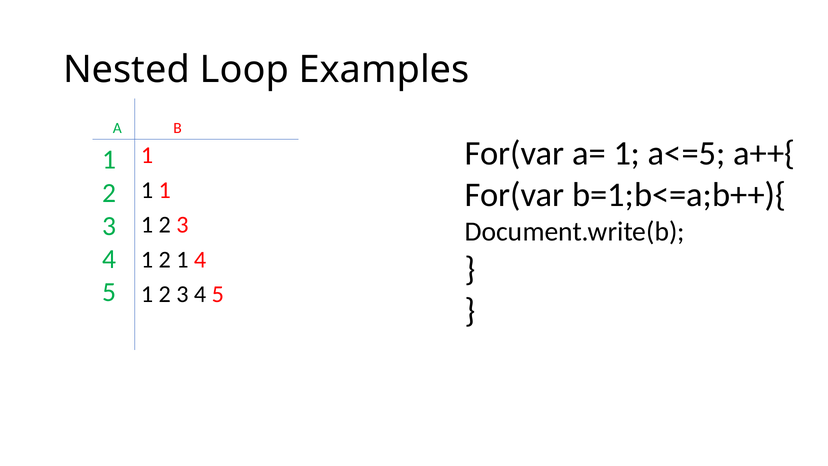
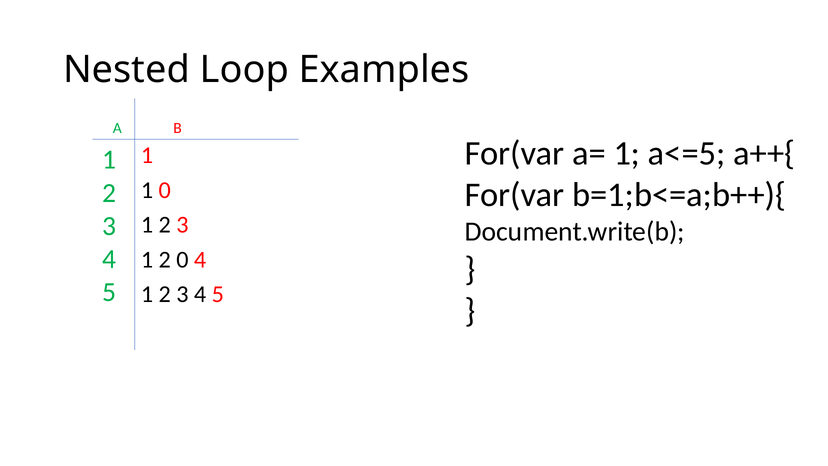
1: 1 -> 0 (165, 190)
2 1: 1 -> 0 (182, 259)
